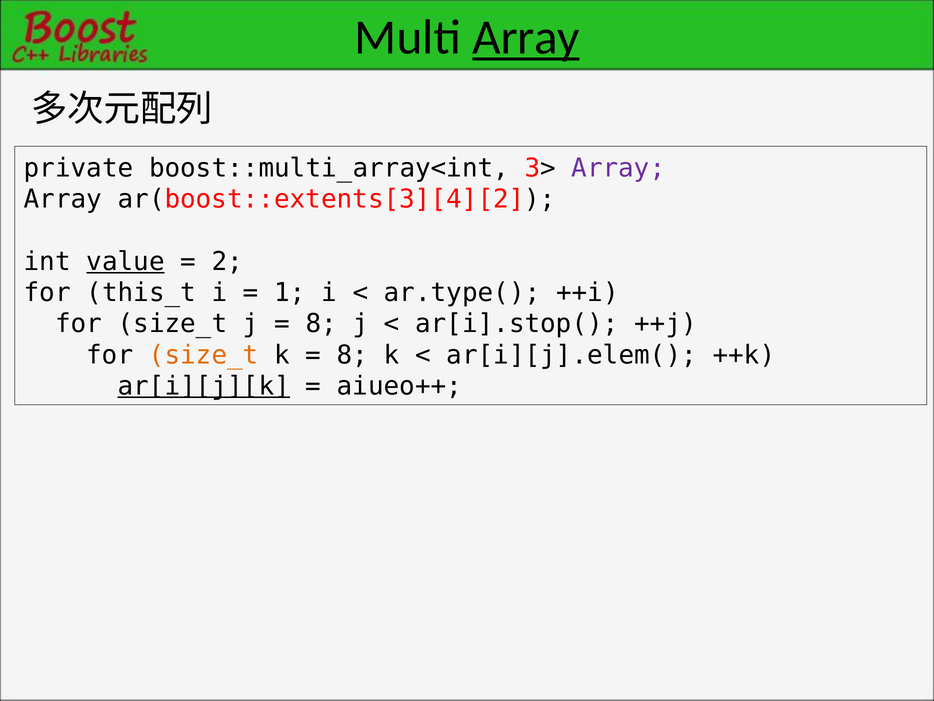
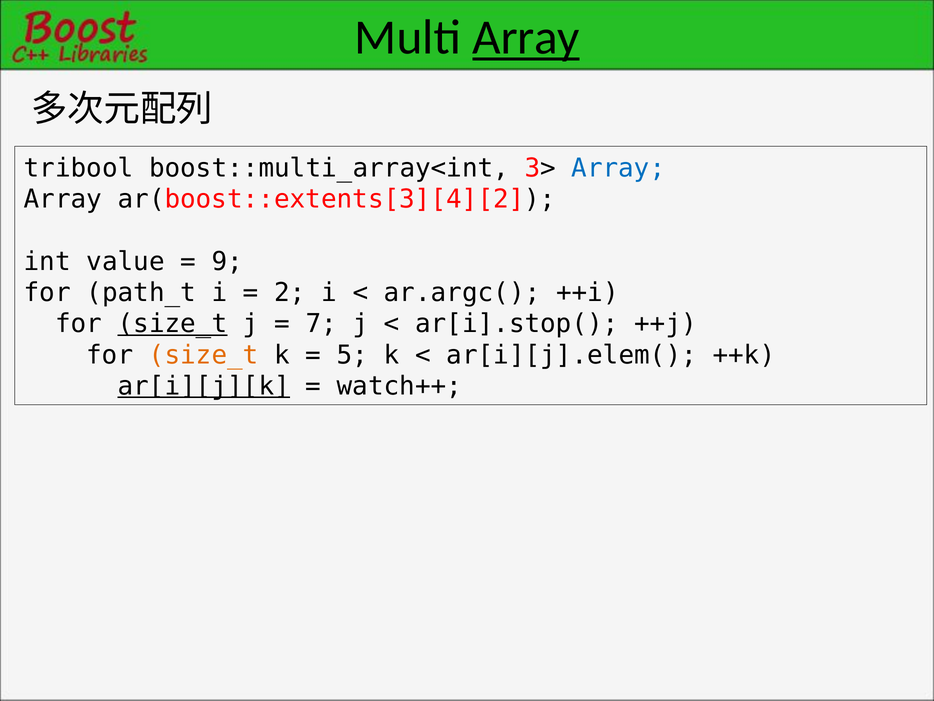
private: private -> tribool (79, 168)
Array colour: purple -> blue (618, 168)
value underline: present -> none (126, 261)
2: 2 -> 9 (227, 261)
this_t: this_t -> path_t (141, 292)
1: 1 -> 2 (290, 292)
ar.type(: ar.type( -> ar.argc( (462, 292)
size_t underline: none -> present (172, 324)
8: 8 -> 7 (321, 324)
8: 8 -> 5 (352, 355)
aiueo++: aiueo++ -> watch++ (399, 386)
